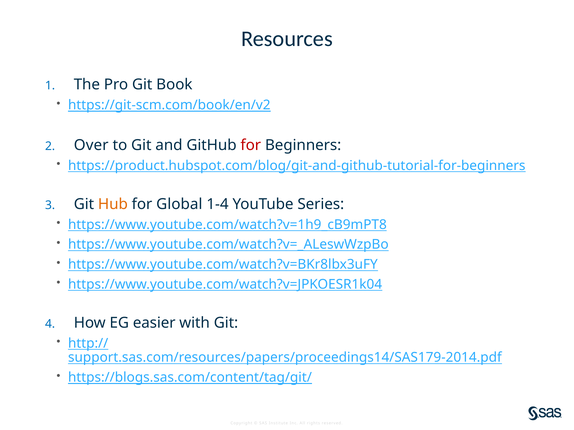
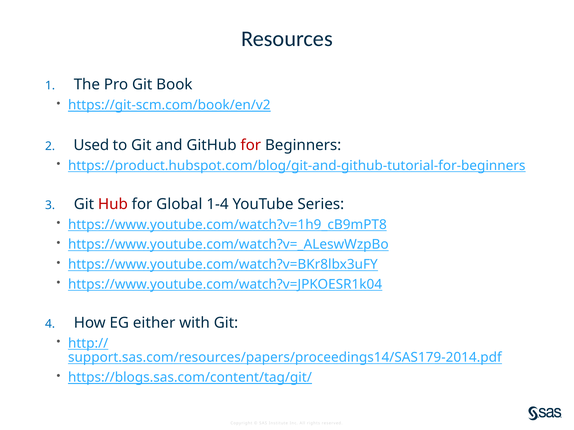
Over: Over -> Used (91, 145)
Hub colour: orange -> red (113, 205)
easier: easier -> either (154, 323)
